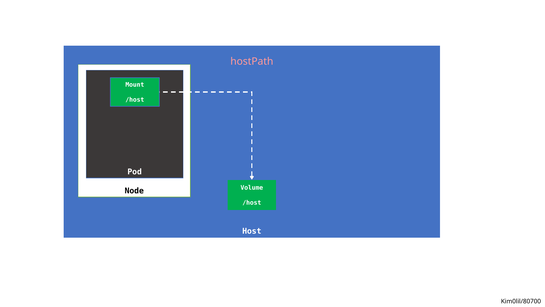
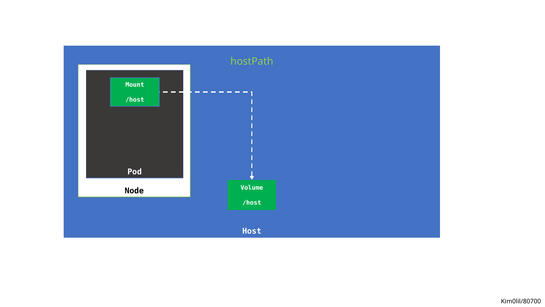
hostPath colour: pink -> light green (252, 61)
